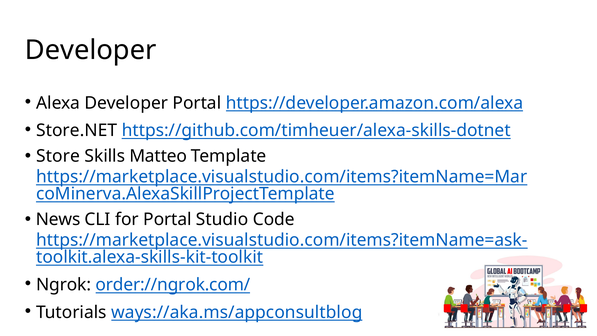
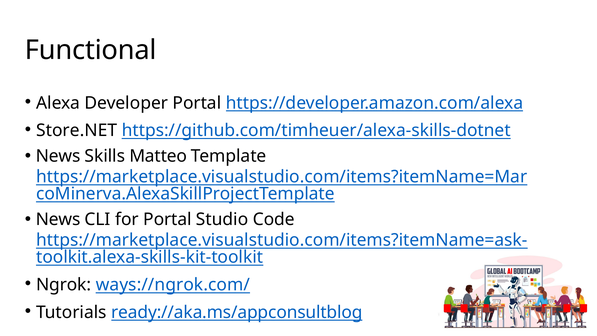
Developer: Developer -> Functional (91, 50)
Store: Store -> News (58, 156)
order://ngrok.com/: order://ngrok.com/ -> ways://ngrok.com/ (173, 285)
ways://aka.ms/appconsultblog: ways://aka.ms/appconsultblog -> ready://aka.ms/appconsultblog (237, 312)
